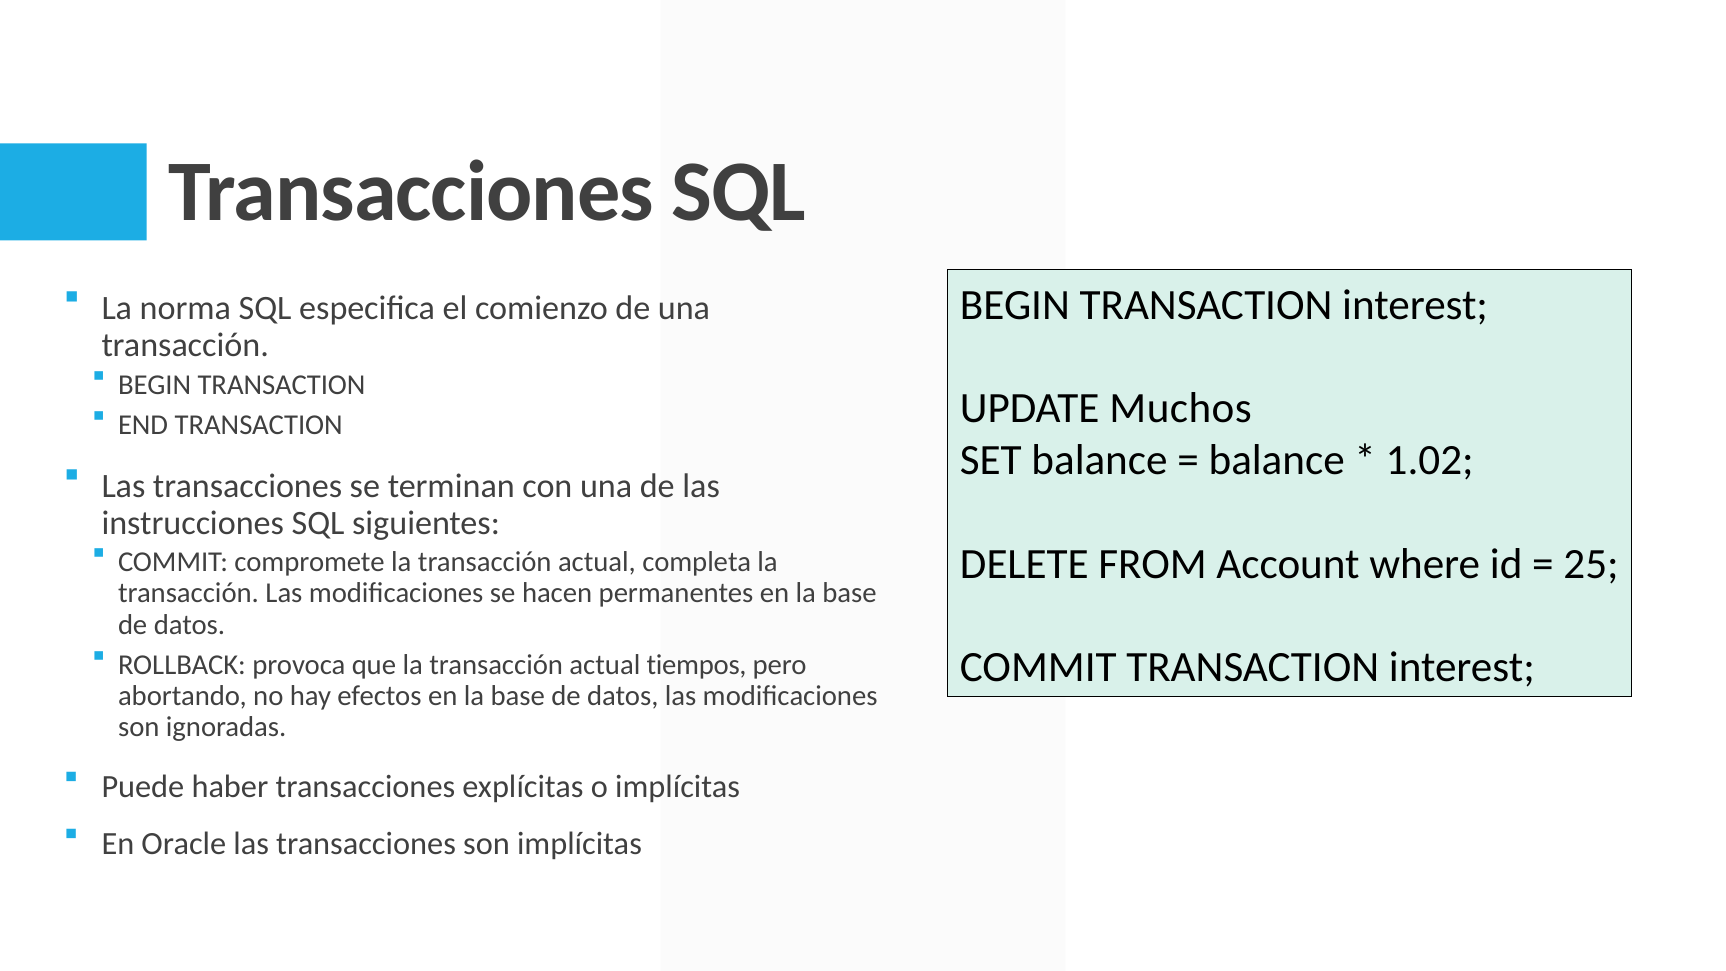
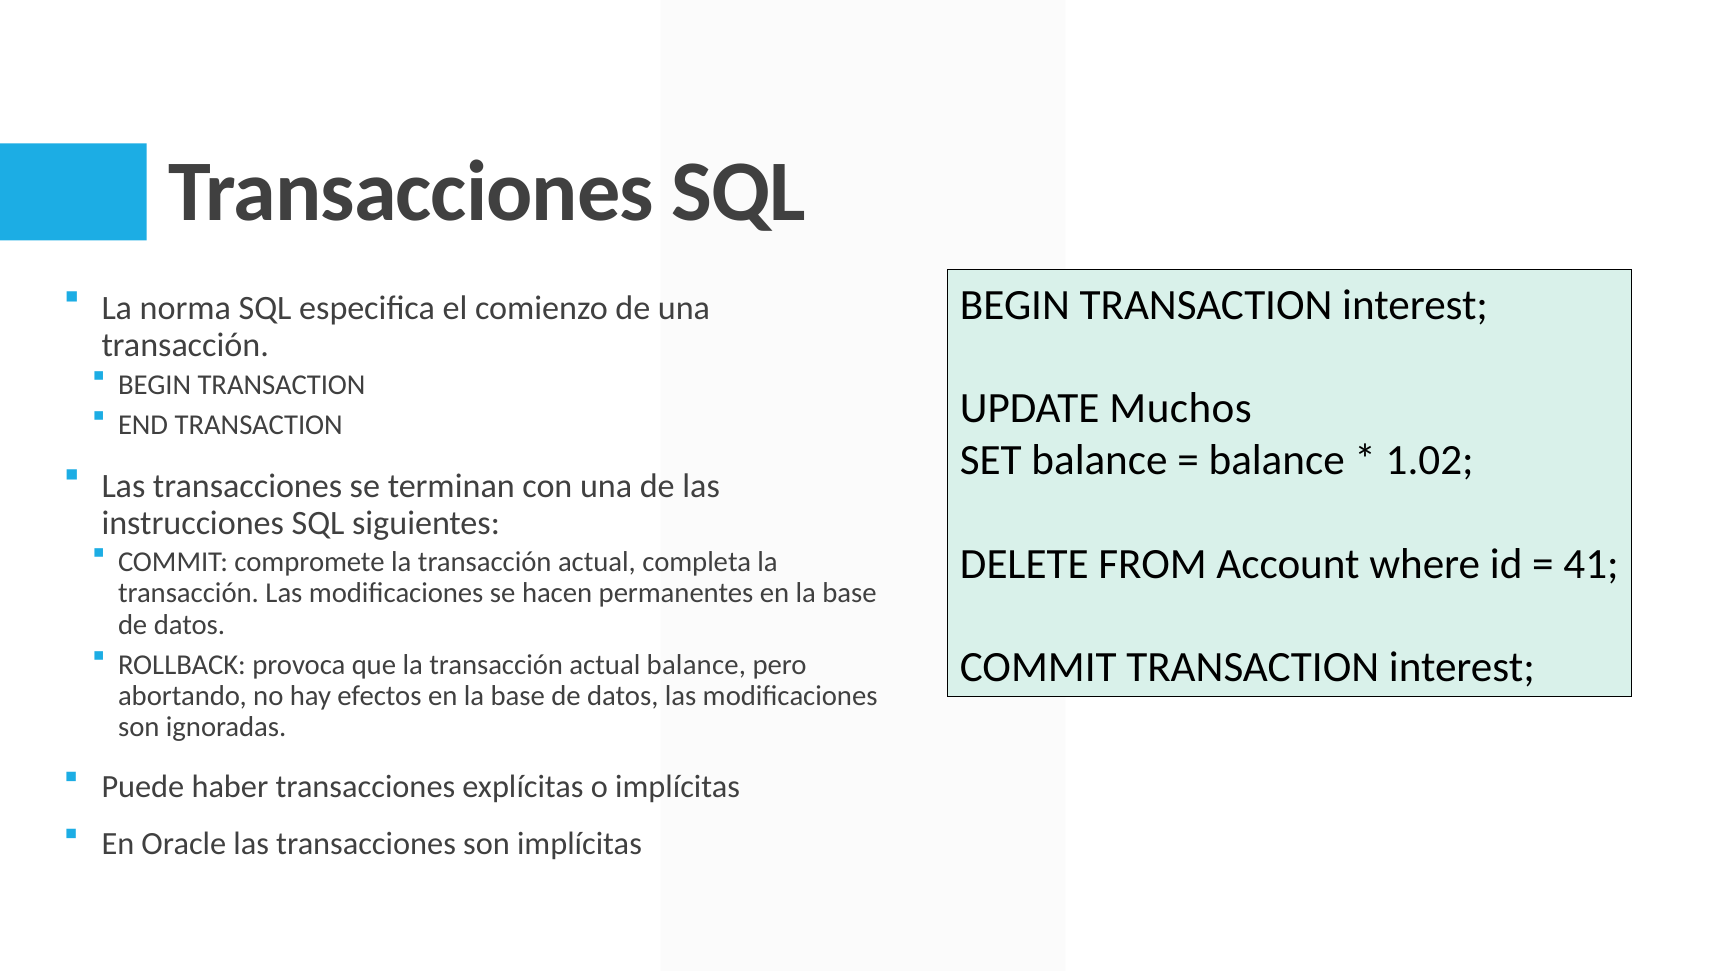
25: 25 -> 41 (1591, 564)
actual tiempos: tiempos -> balance (696, 665)
